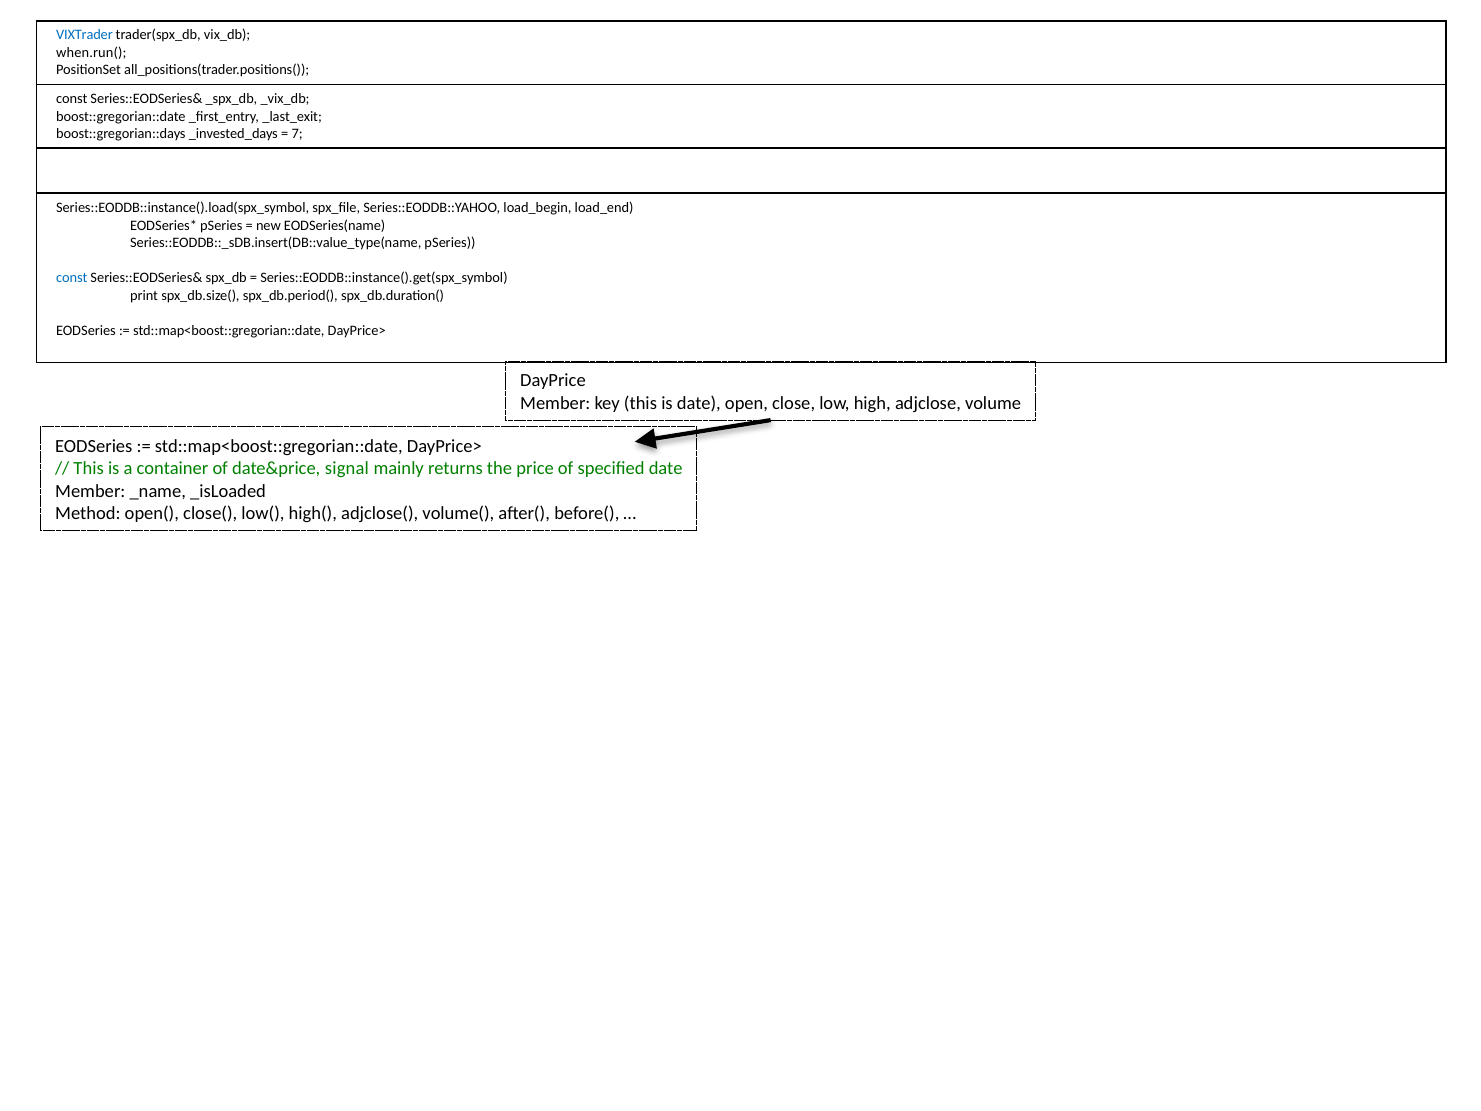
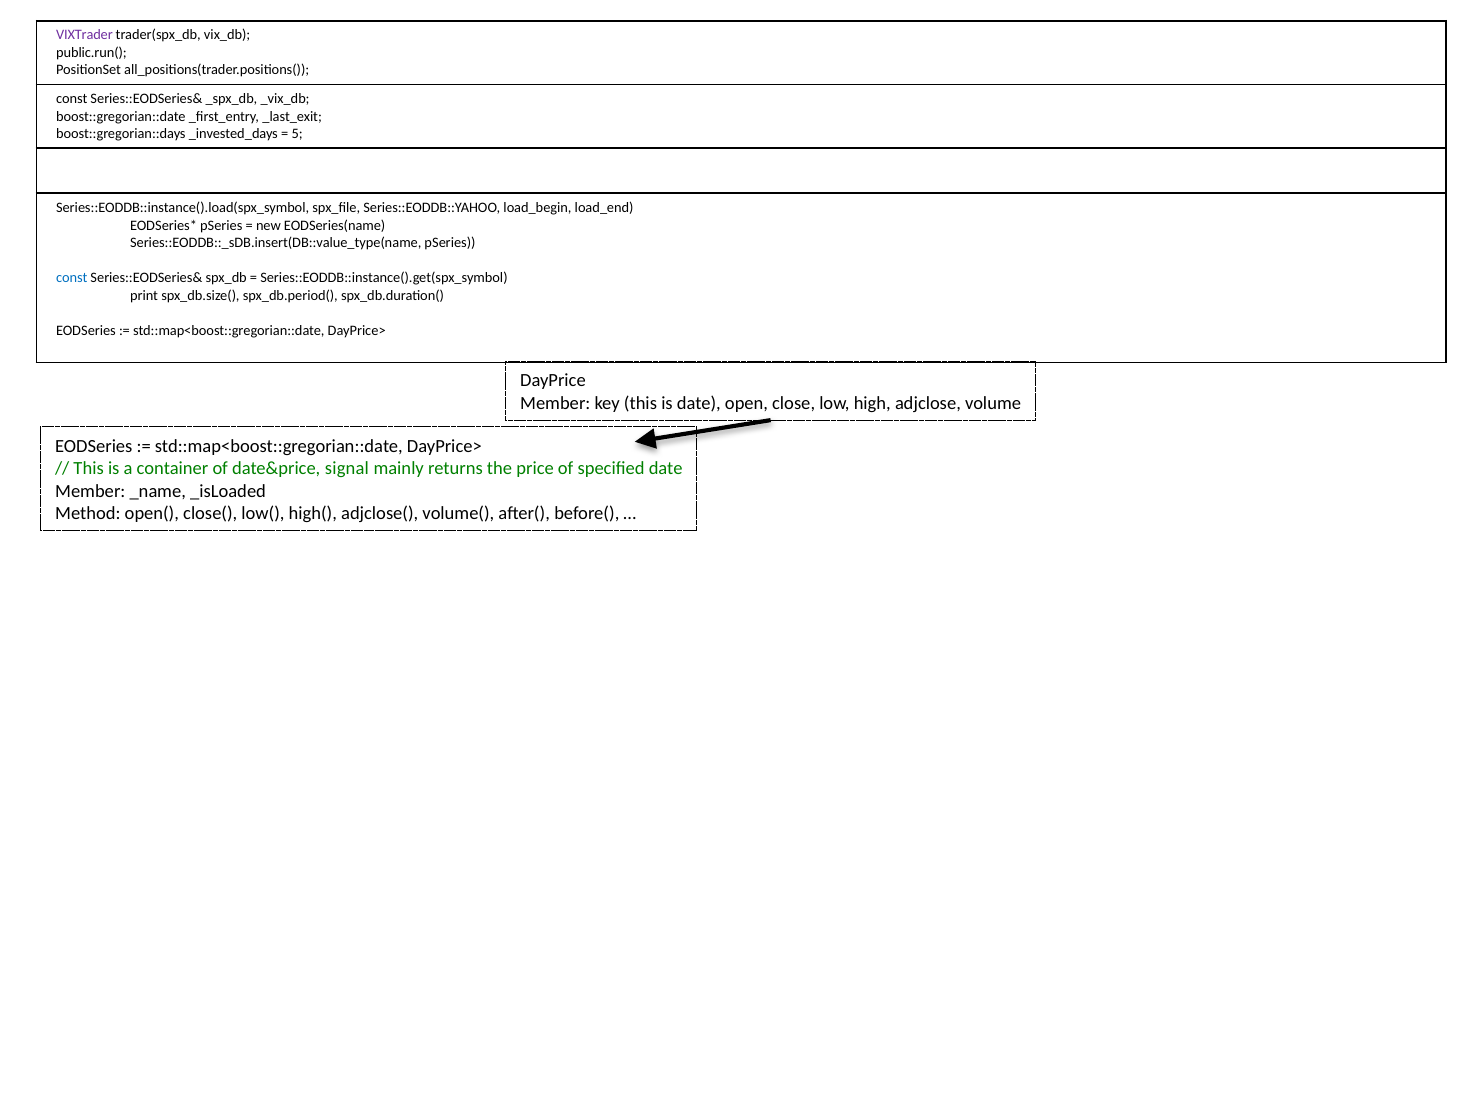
VIXTrader colour: blue -> purple (84, 35)
when.run(: when.run( -> public.run( (91, 53)
7: 7 -> 5 (297, 134)
